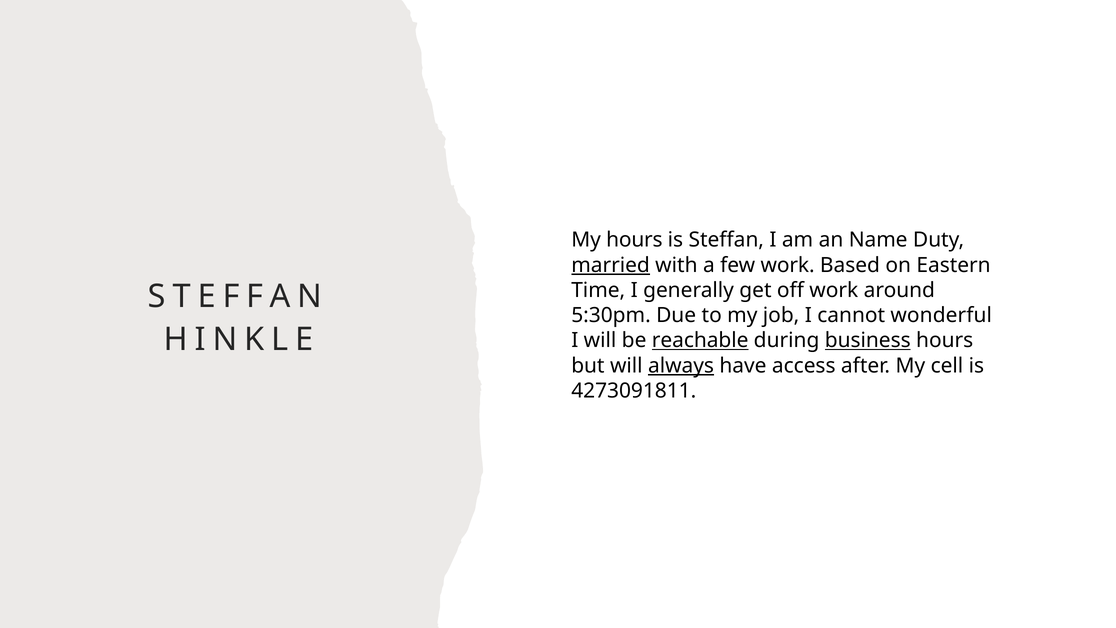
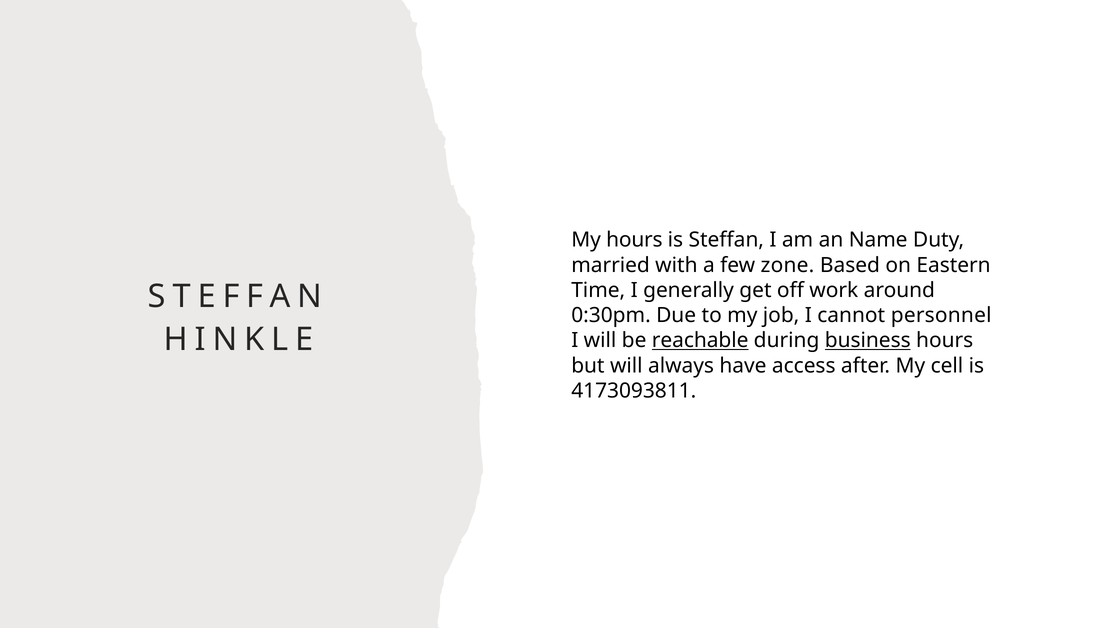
married underline: present -> none (611, 265)
few work: work -> zone (787, 265)
5:30pm: 5:30pm -> 0:30pm (611, 315)
wonderful: wonderful -> personnel (941, 315)
always underline: present -> none (681, 366)
4273091811: 4273091811 -> 4173093811 (634, 391)
